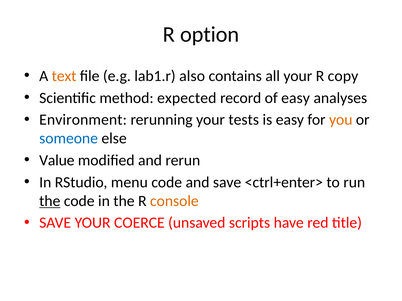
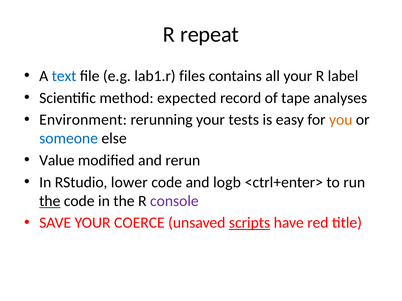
option: option -> repeat (210, 34)
text colour: orange -> blue (64, 76)
also: also -> files (192, 76)
copy: copy -> label (343, 76)
of easy: easy -> tape (296, 98)
menu: menu -> lower (129, 183)
and save: save -> logb (227, 183)
console colour: orange -> purple (174, 201)
scripts underline: none -> present (250, 223)
